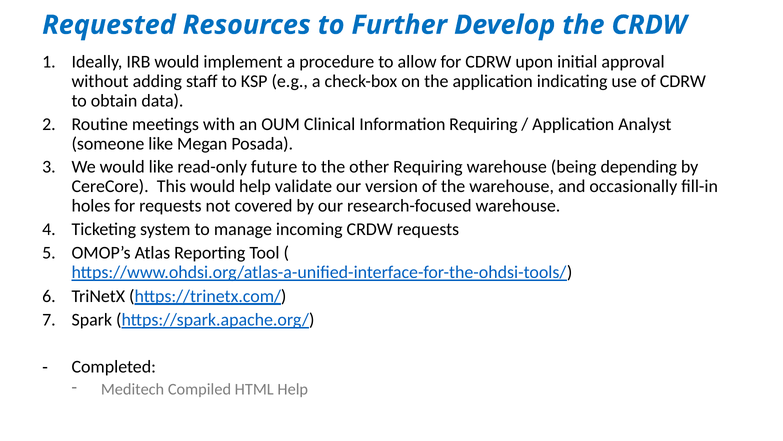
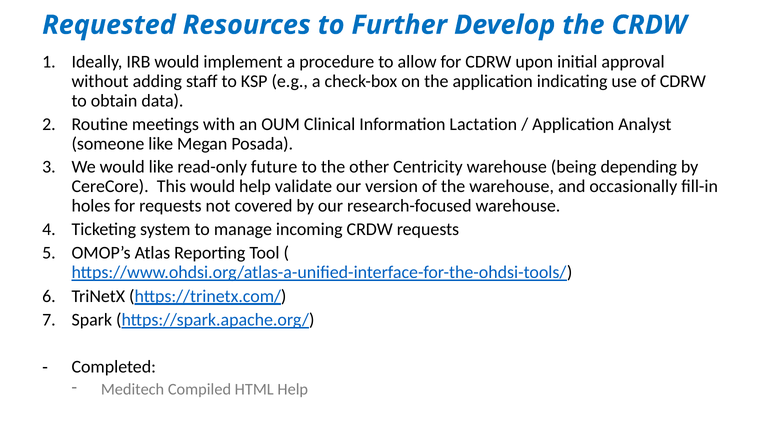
Information Requiring: Requiring -> Lactation (483, 124)
other Requiring: Requiring -> Centricity (428, 167)
